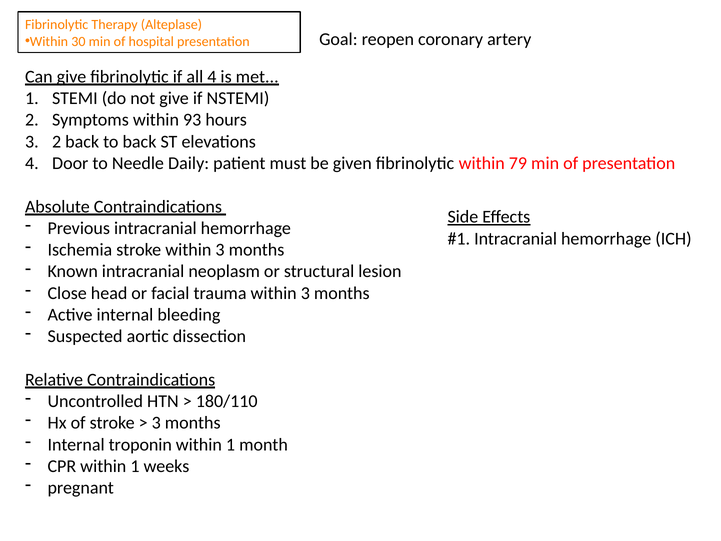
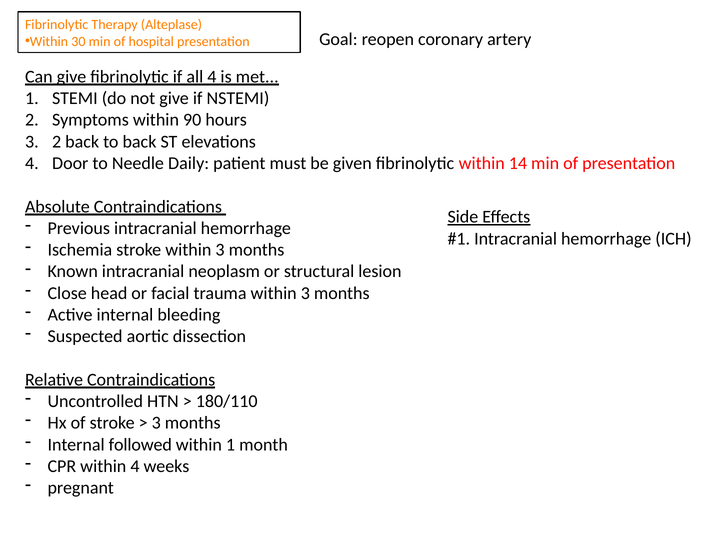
93: 93 -> 90 (192, 120)
79: 79 -> 14 (518, 163)
troponin: troponin -> followed (140, 444)
CPR within 1: 1 -> 4 (135, 466)
